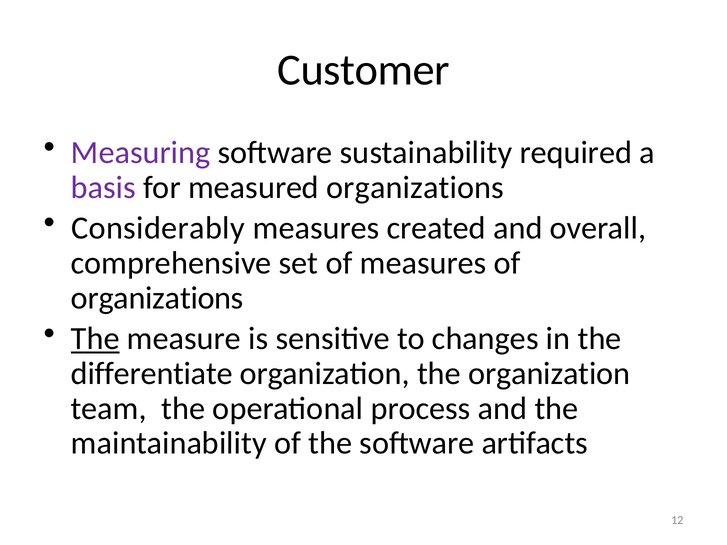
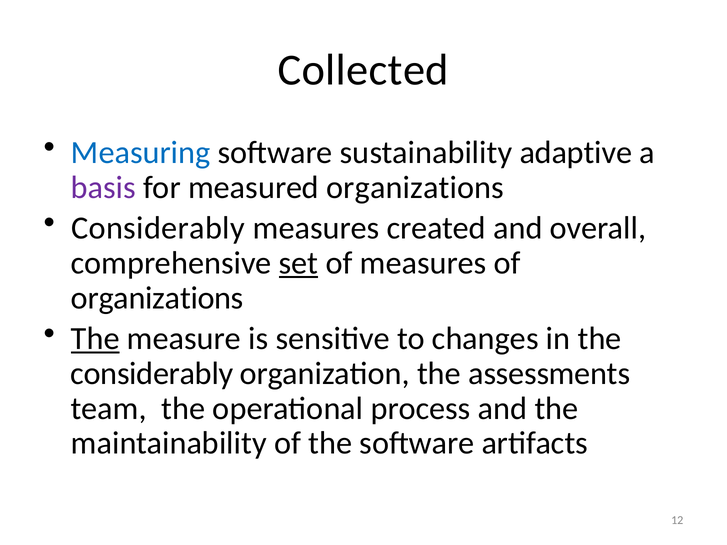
Customer: Customer -> Collected (363, 70)
Measuring colour: purple -> blue (141, 153)
required: required -> adaptive (576, 153)
set underline: none -> present (299, 263)
differentiate: differentiate -> considerably (152, 374)
the organization: organization -> assessments (549, 374)
